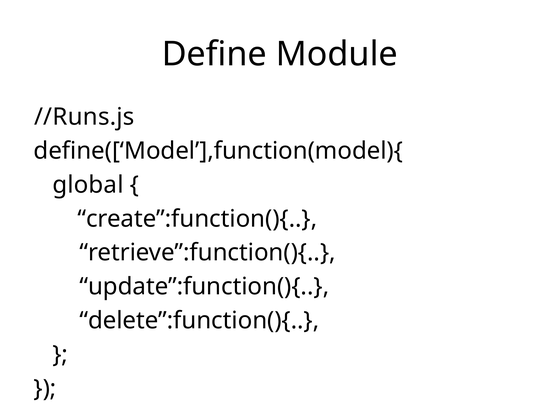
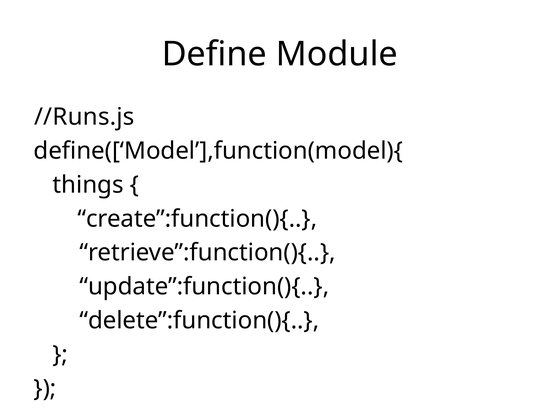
global: global -> things (88, 185)
